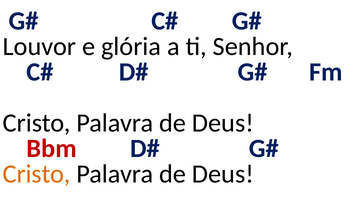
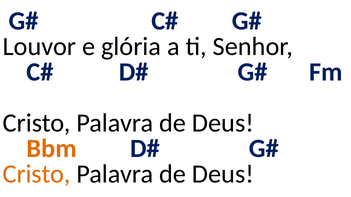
Bbm colour: red -> orange (52, 149)
